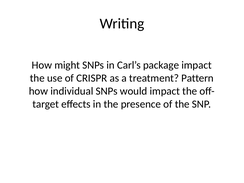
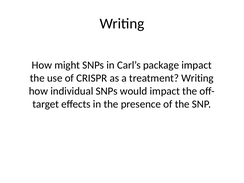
treatment Pattern: Pattern -> Writing (198, 78)
